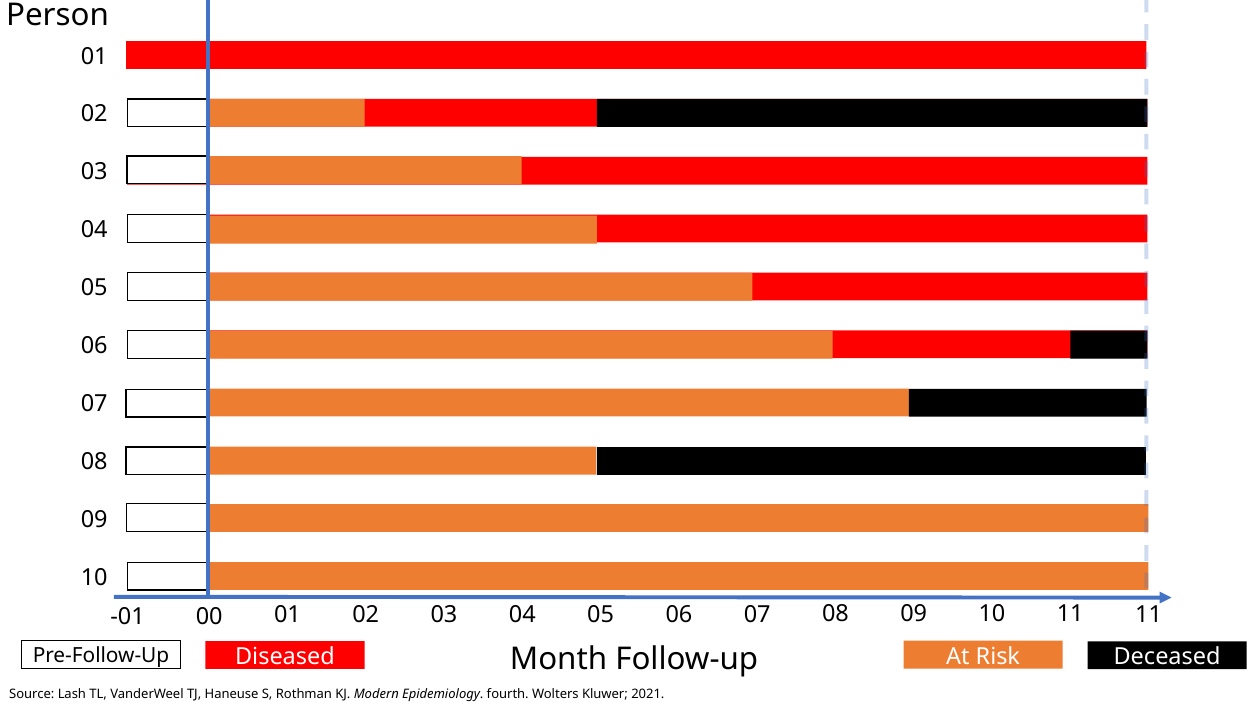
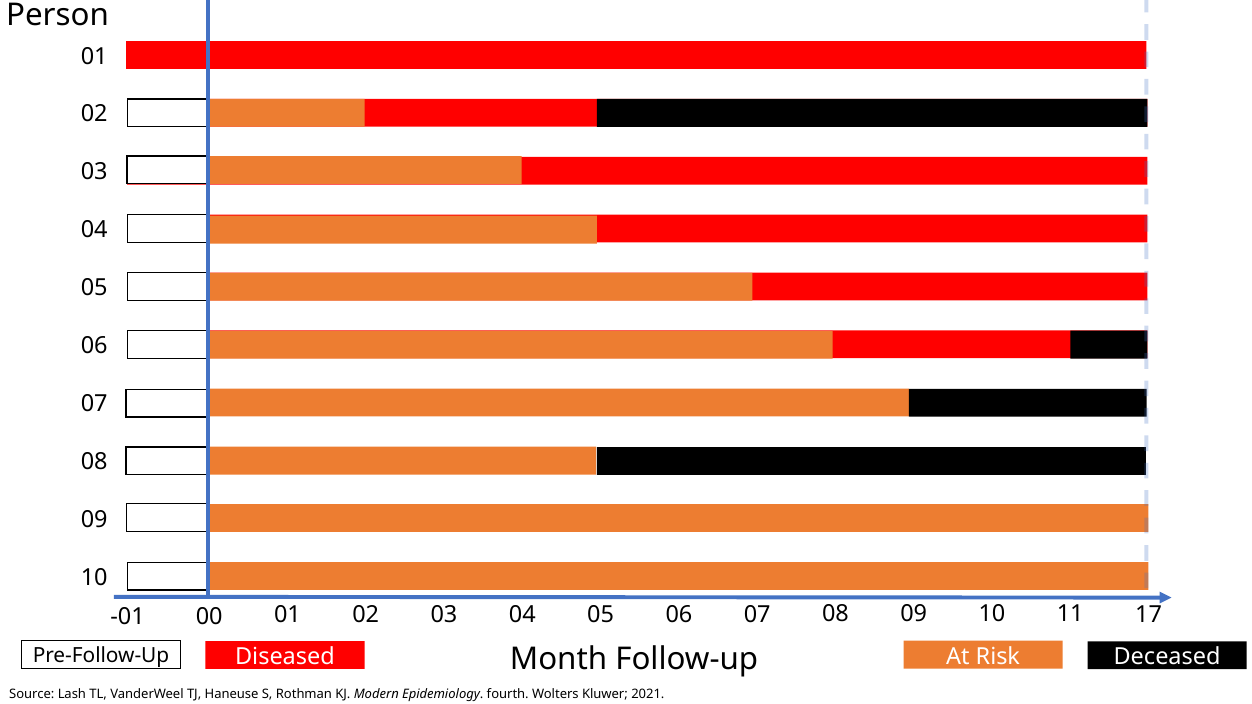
11 11: 11 -> 17 (1149, 615)
